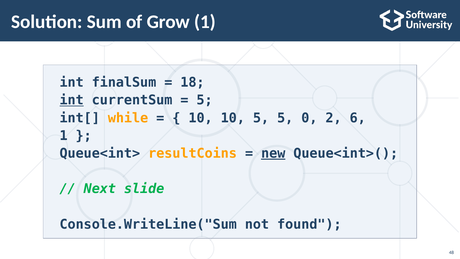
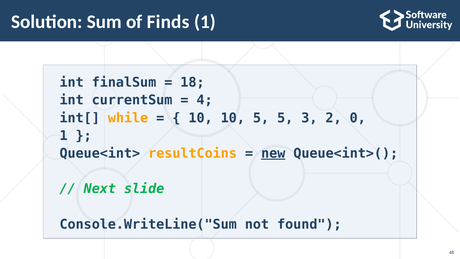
Grow: Grow -> Finds (168, 22)
int underline: present -> none (72, 100)
5: 5 -> 4 (205, 100)
0: 0 -> 3 (309, 118)
6: 6 -> 0 (358, 118)
